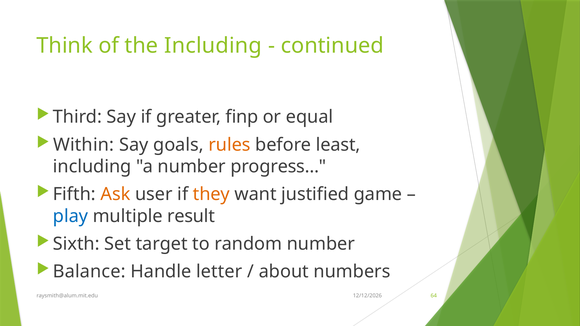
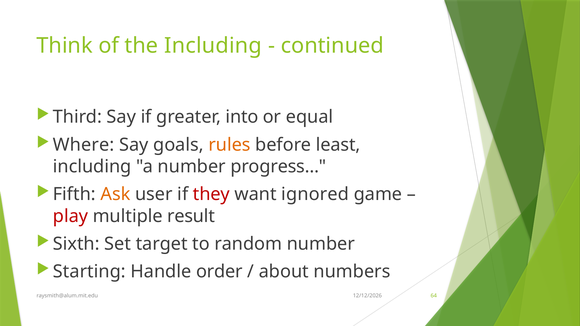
finp: finp -> into (242, 117)
Within: Within -> Where (84, 145)
they colour: orange -> red (211, 194)
justified: justified -> ignored (315, 194)
play colour: blue -> red (70, 216)
Balance: Balance -> Starting (89, 272)
letter: letter -> order (219, 272)
